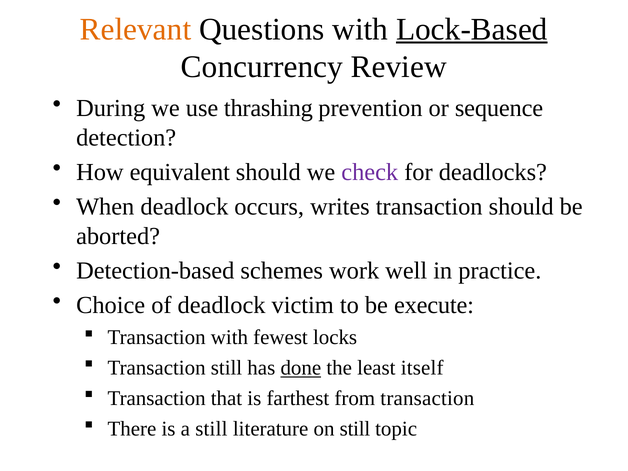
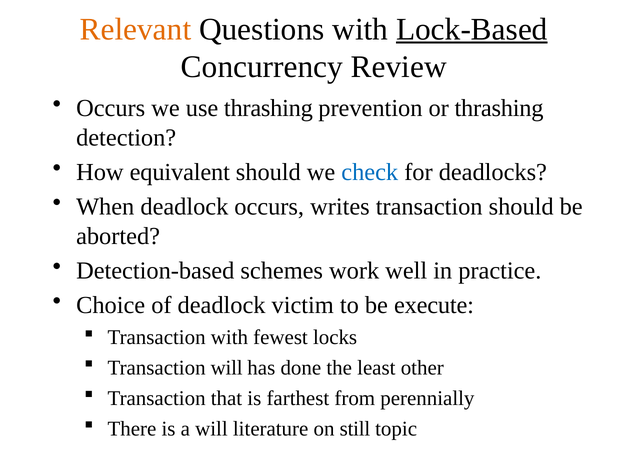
During: During -> Occurs (111, 108)
or sequence: sequence -> thrashing (499, 108)
check colour: purple -> blue (370, 172)
Transaction still: still -> will (227, 368)
done underline: present -> none (301, 368)
itself: itself -> other (422, 368)
from transaction: transaction -> perennially (427, 398)
a still: still -> will (211, 429)
